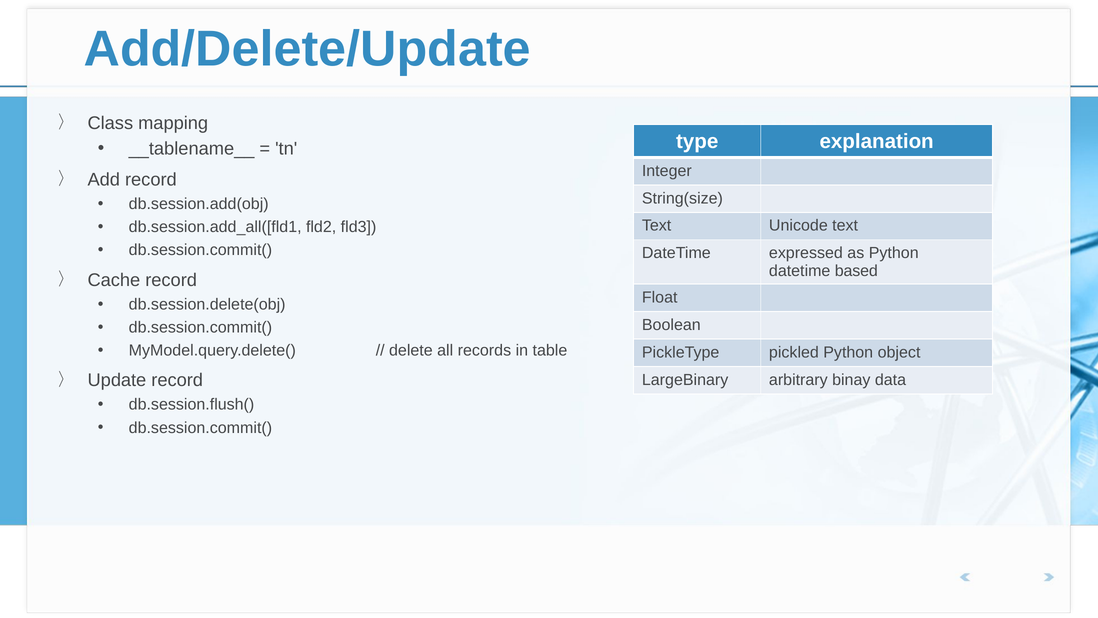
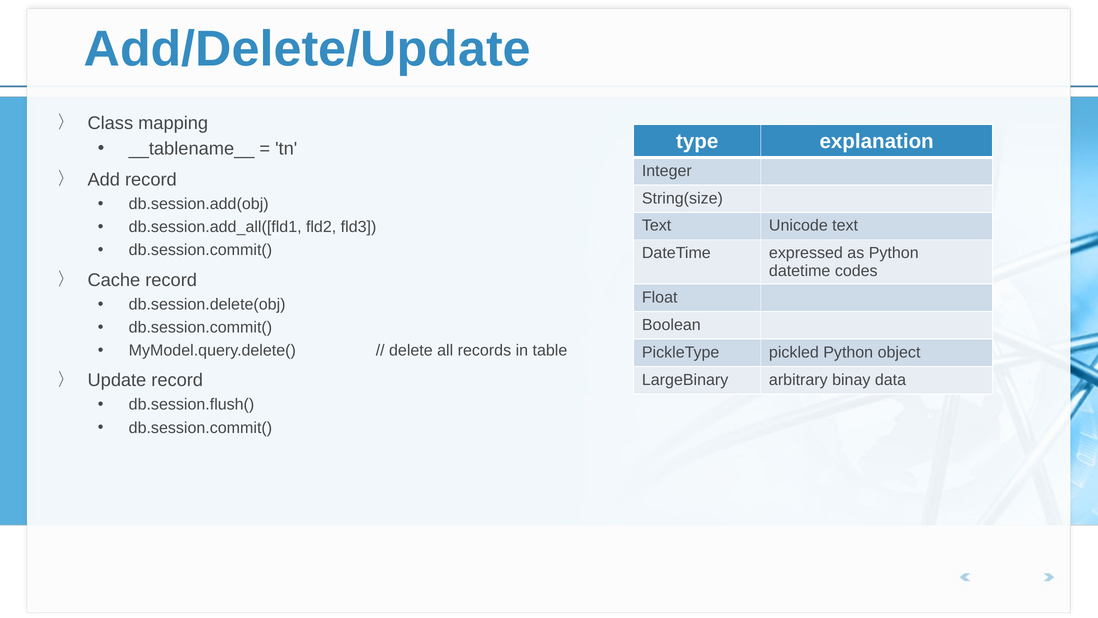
based: based -> codes (856, 271)
